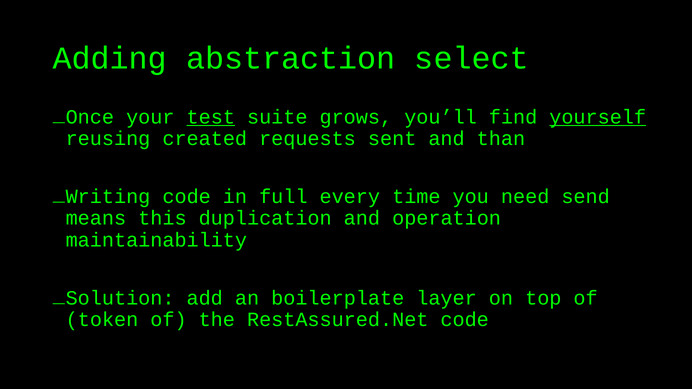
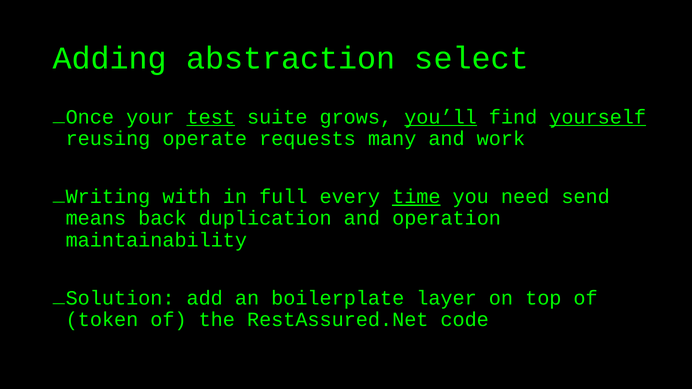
you’ll underline: none -> present (441, 117)
created: created -> operate (205, 139)
sent: sent -> many (392, 139)
than: than -> work (501, 139)
Writing code: code -> with (187, 197)
time underline: none -> present (416, 197)
this: this -> back (162, 218)
